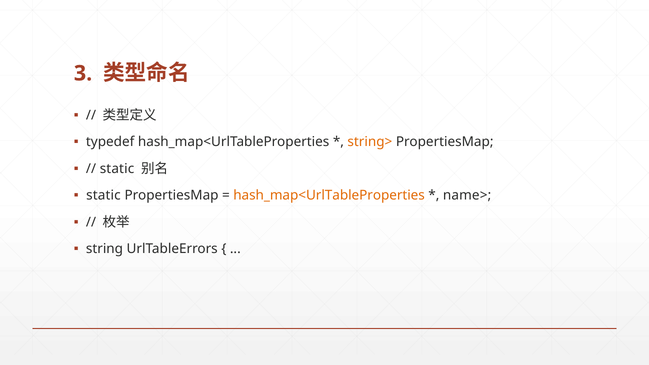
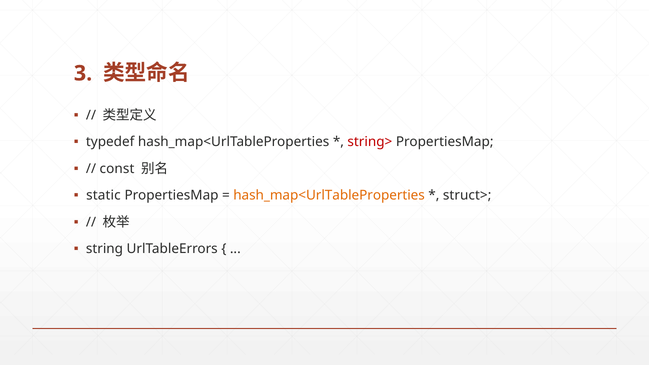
string> colour: orange -> red (370, 142)
static: static -> const (117, 169)
name>: name> -> struct> (467, 195)
